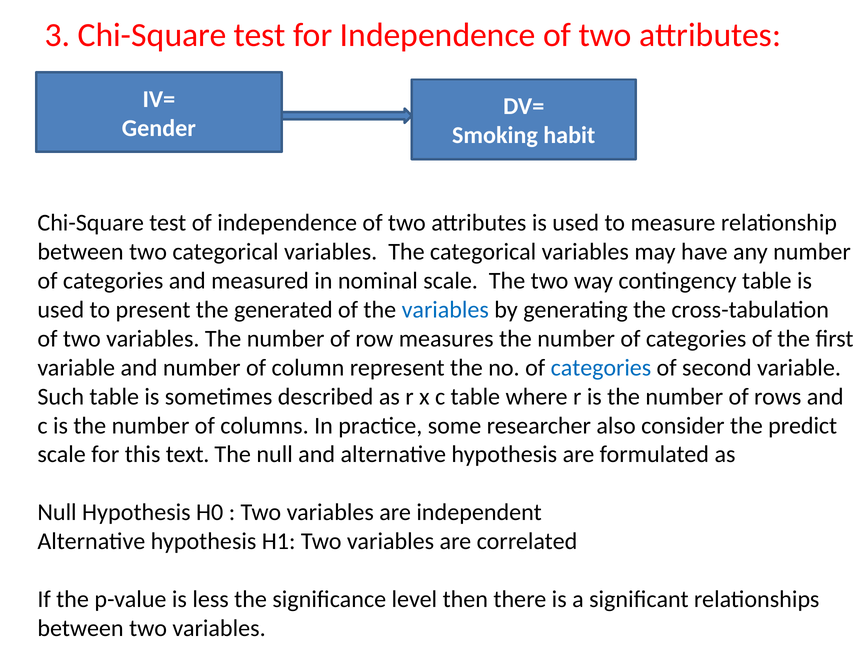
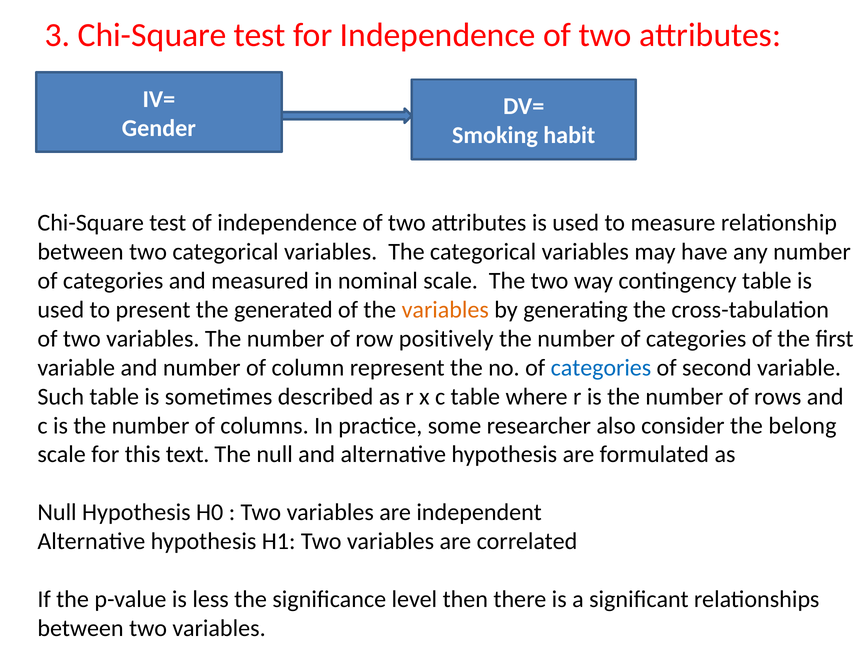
variables colour: blue -> orange (445, 309)
measures: measures -> positively (446, 338)
predict: predict -> belong (803, 425)
